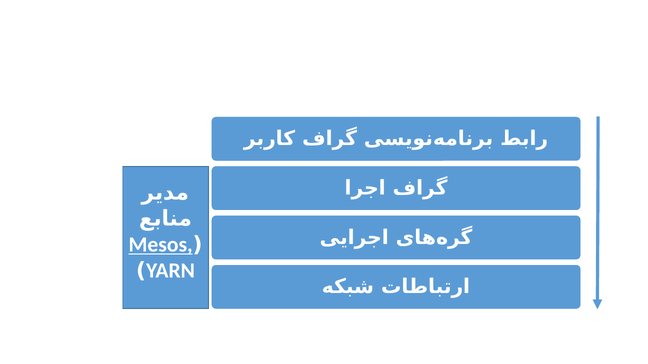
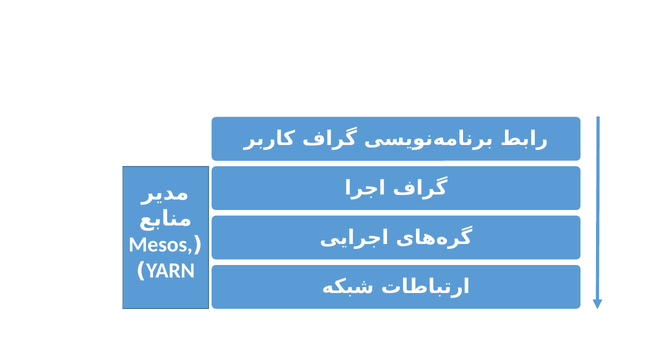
Mesos underline: present -> none (161, 245)
